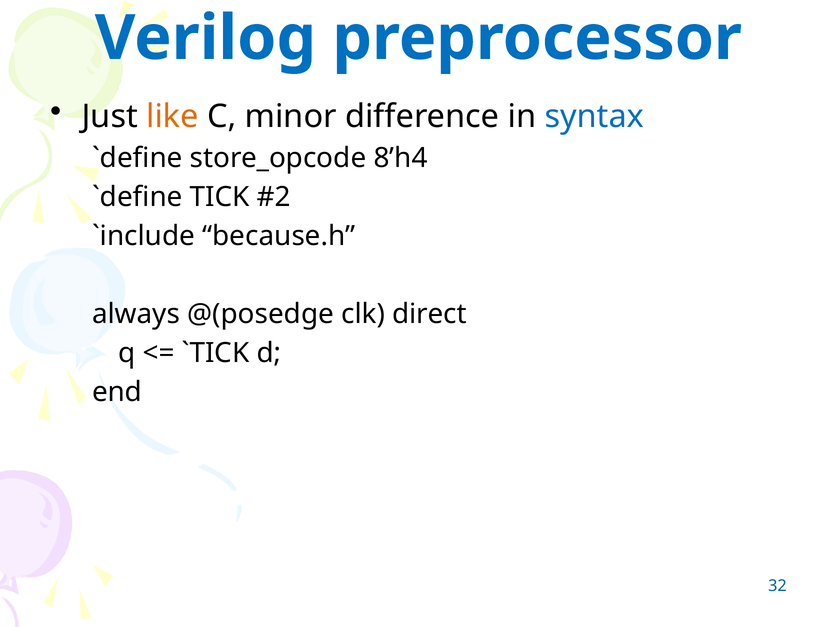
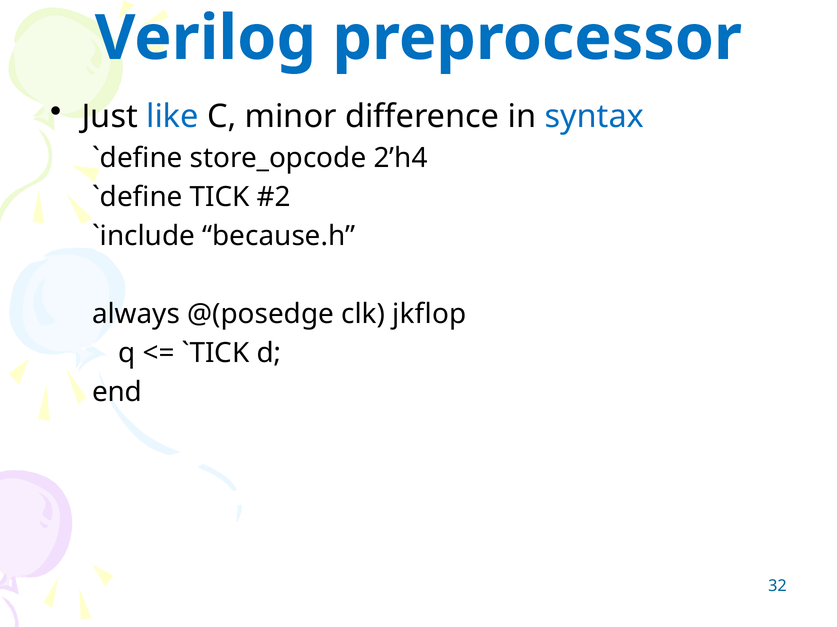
like colour: orange -> blue (172, 117)
8’h4: 8’h4 -> 2’h4 (401, 158)
direct: direct -> jkflop (429, 314)
